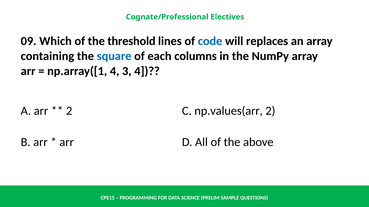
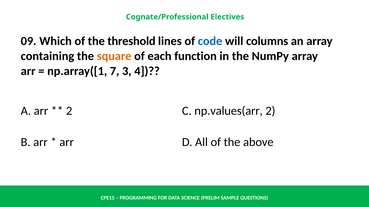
replaces: replaces -> columns (267, 41)
square colour: blue -> orange (114, 56)
columns: columns -> function (196, 56)
np.array([1 4: 4 -> 7 (115, 71)
